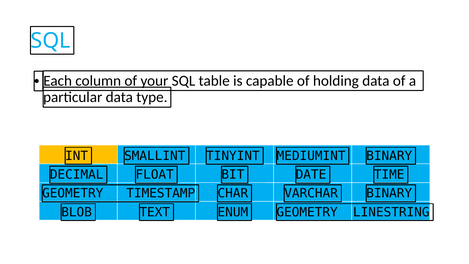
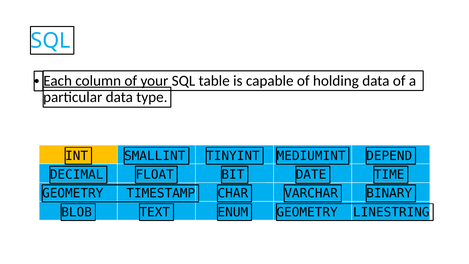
MEDIUMINT BINARY: BINARY -> DEPEND (389, 156)
